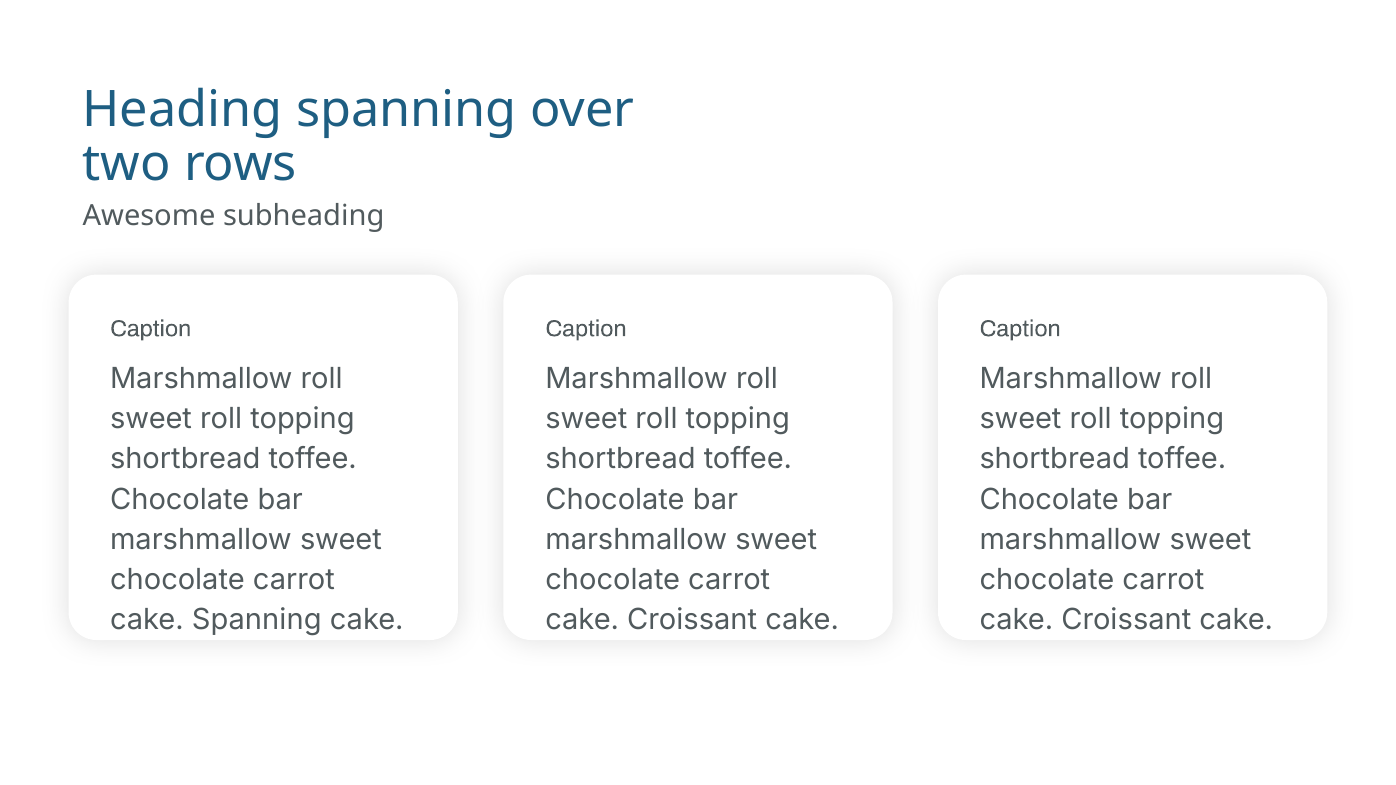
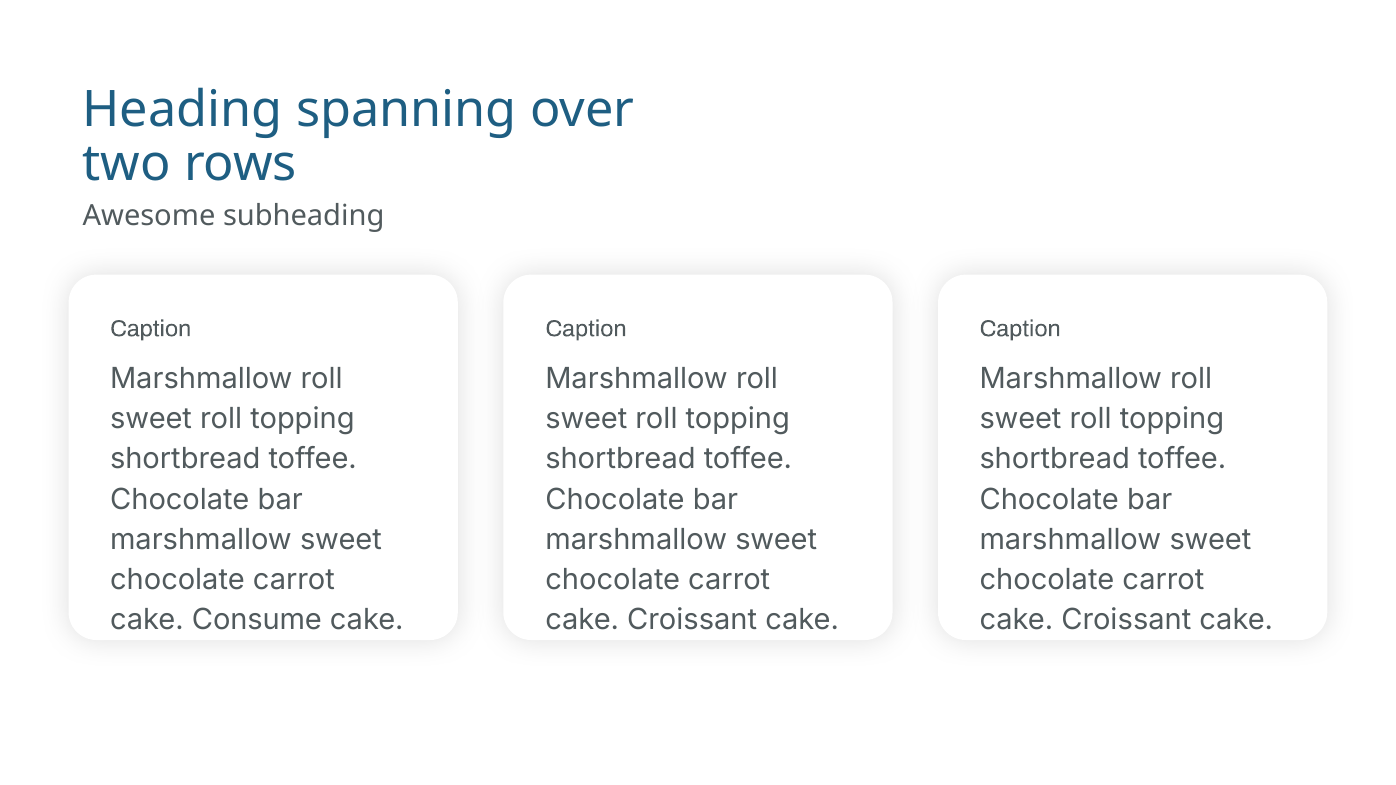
cake Spanning: Spanning -> Consume (257, 620)
